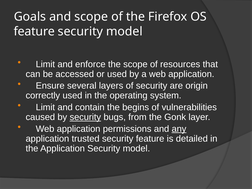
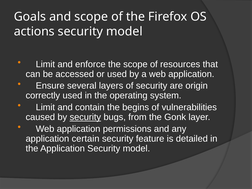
feature: feature -> actions (34, 31)
any underline: present -> none (179, 129)
trusted: trusted -> certain (86, 139)
